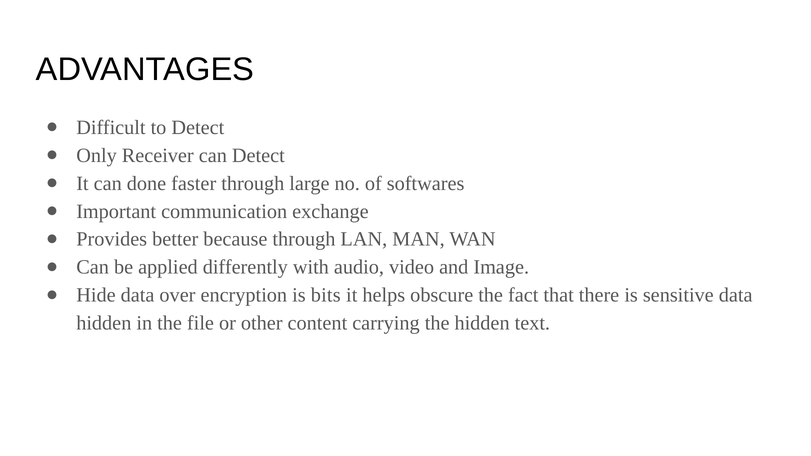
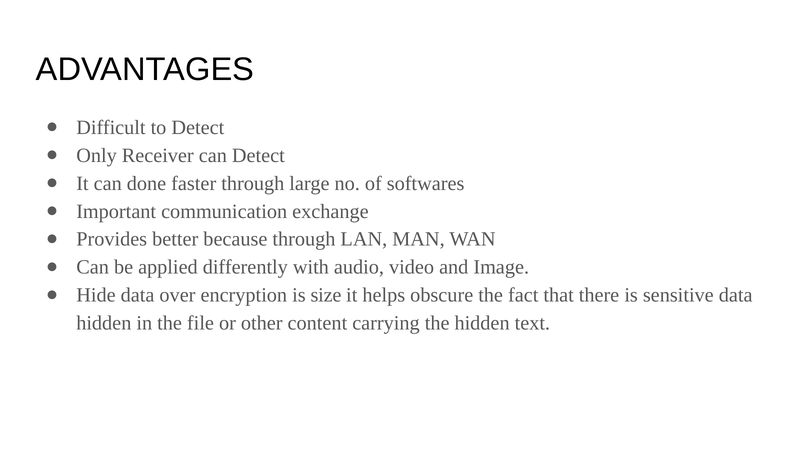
bits: bits -> size (326, 295)
